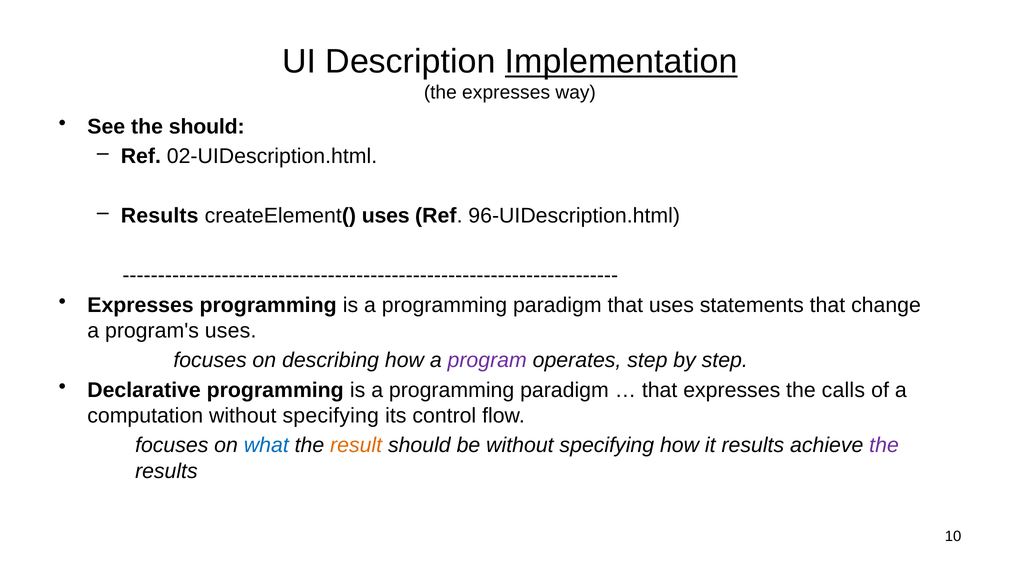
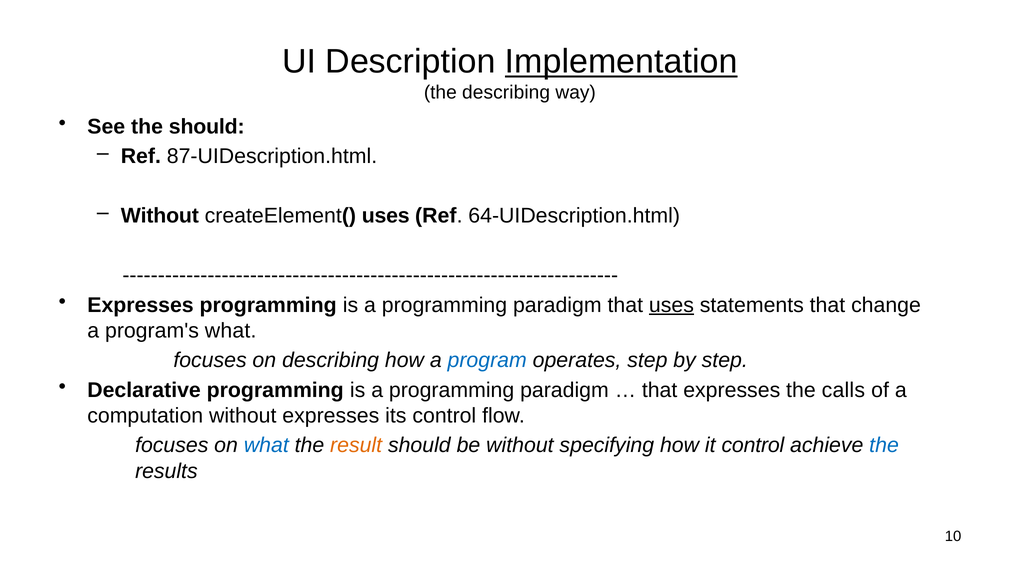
the expresses: expresses -> describing (506, 93)
02-UIDescription.html: 02-UIDescription.html -> 87-UIDescription.html (272, 156)
Results: Results -> Without (160, 216)
96-UIDescription.html: 96-UIDescription.html -> 64-UIDescription.html (574, 216)
uses underline: none -> present (671, 305)
program's uses: uses -> what (231, 330)
program colour: purple -> blue (487, 360)
computation without specifying: specifying -> expresses (331, 416)
it results: results -> control (753, 445)
the colour: purple -> blue (884, 445)
